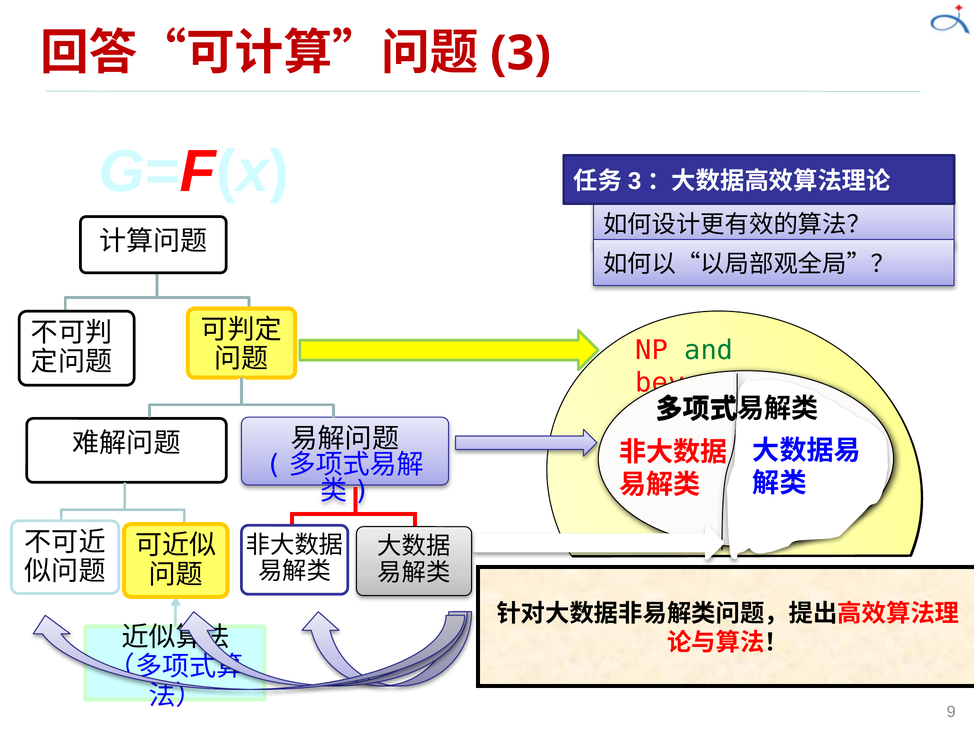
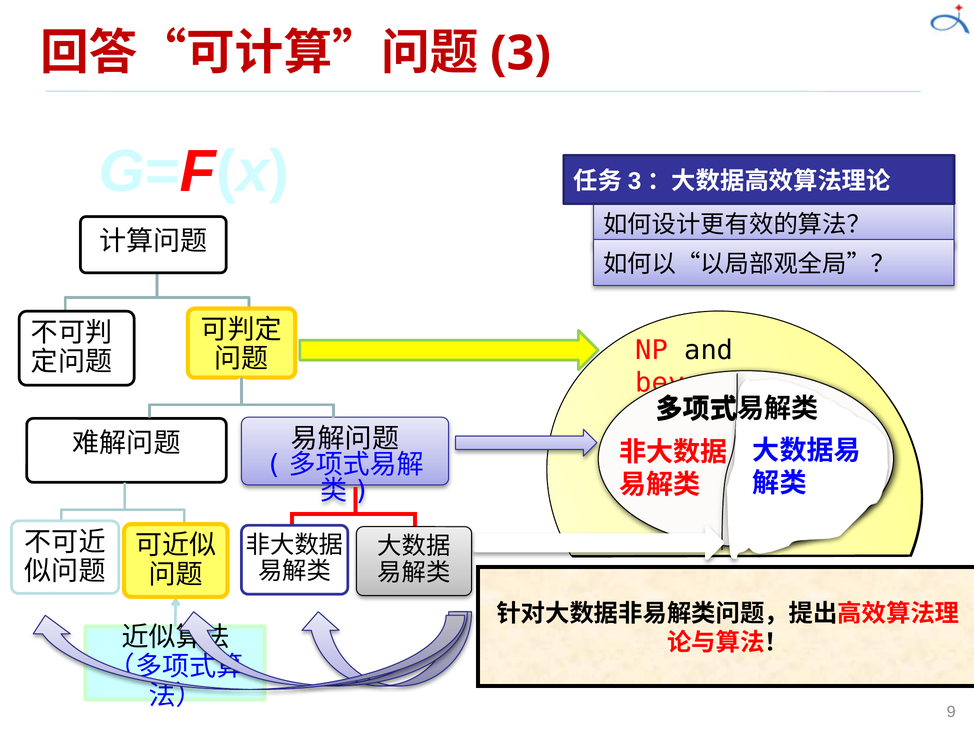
and colour: green -> black (709, 351)
